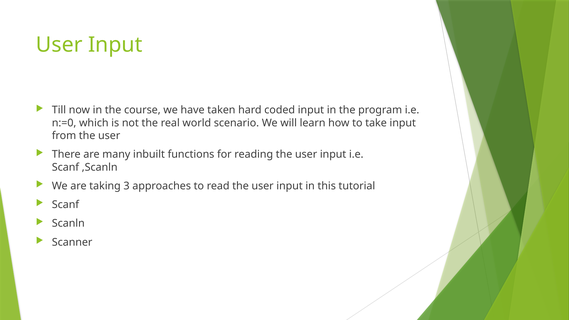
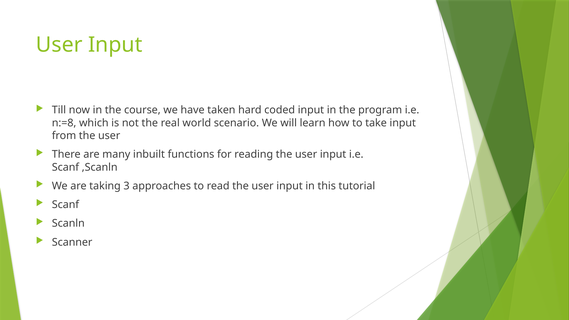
n:=0: n:=0 -> n:=8 (64, 123)
